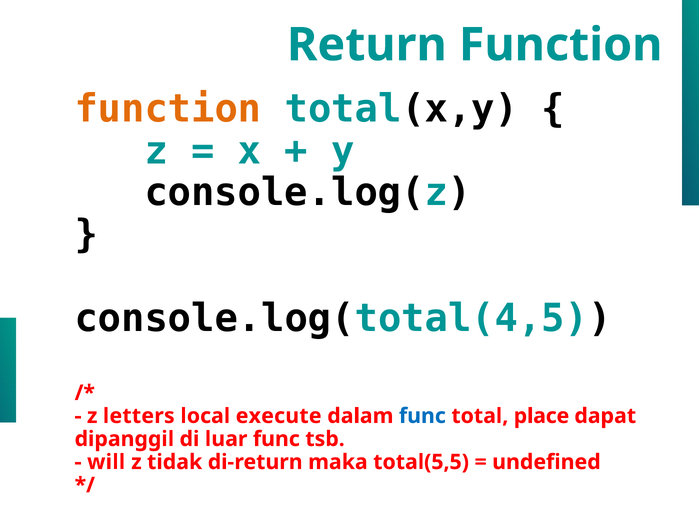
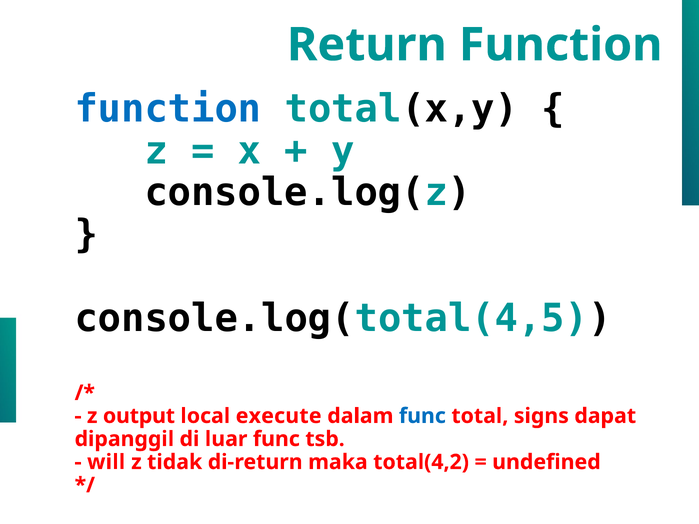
function colour: orange -> blue (168, 109)
letters: letters -> output (139, 416)
place: place -> signs (541, 416)
total(5,5: total(5,5 -> total(4,2 (421, 462)
